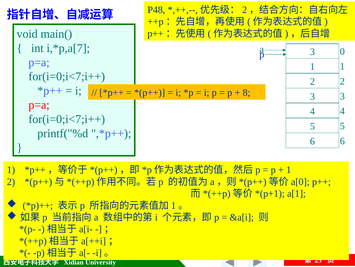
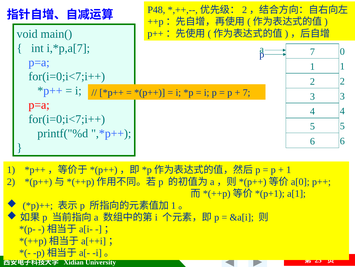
3: 3 -> 7 (312, 52)
8: 8 -> 7 (247, 92)
